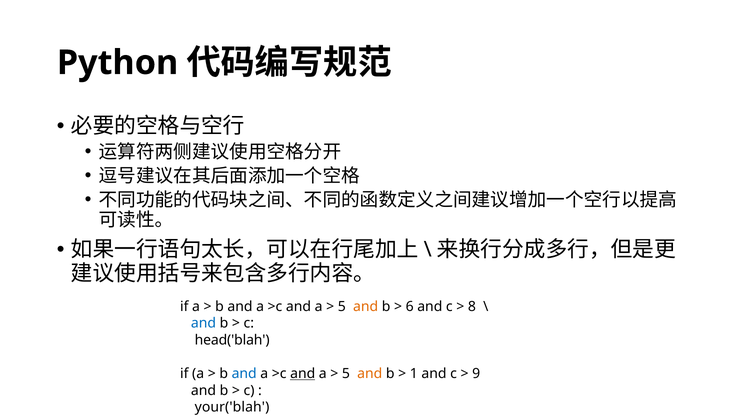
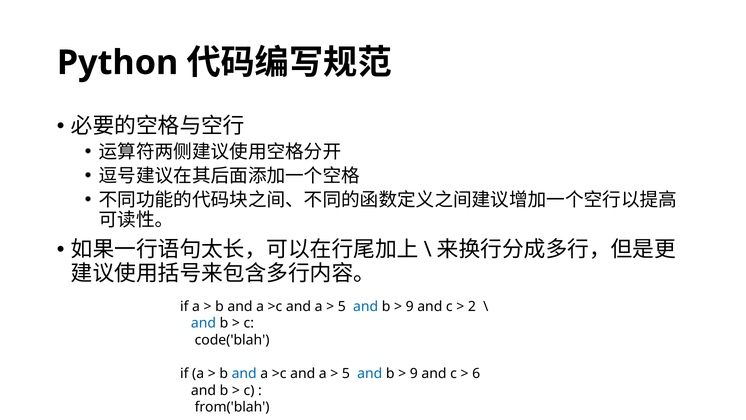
and colour: orange -> blue (366, 306)
6: 6 -> 9 (410, 306)
8: 8 -> 2 (472, 306)
head('blah: head('blah -> code('blah (232, 340)
and underline: present -> none (303, 373)
and colour: orange -> blue (370, 373)
1: 1 -> 9 (414, 373)
9: 9 -> 6 (476, 373)
your('blah: your('blah -> from('blah (232, 407)
